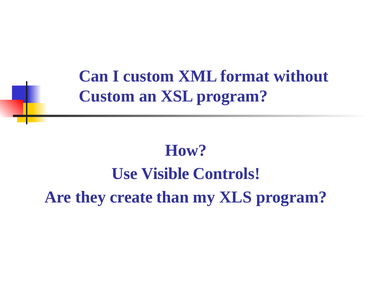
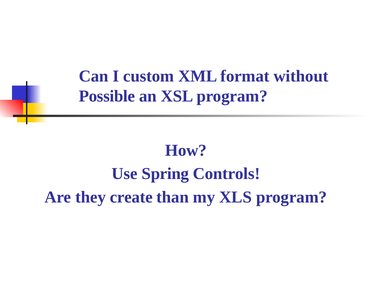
Custom: Custom -> Possible (107, 96)
Visible: Visible -> Spring (165, 174)
